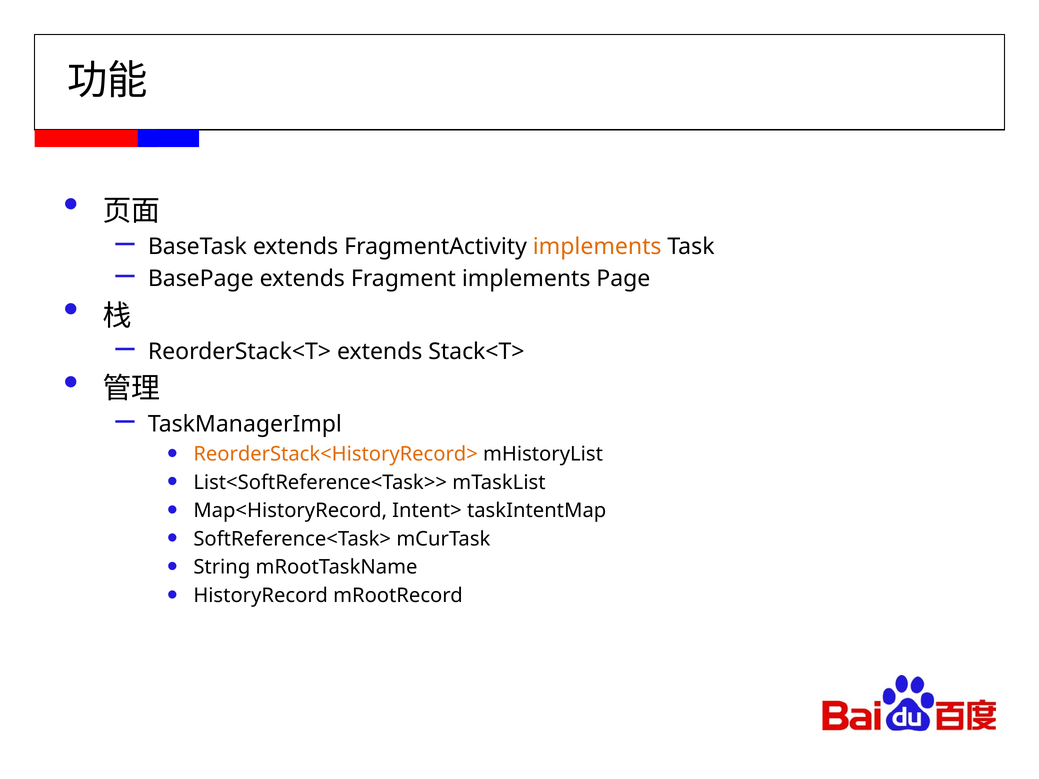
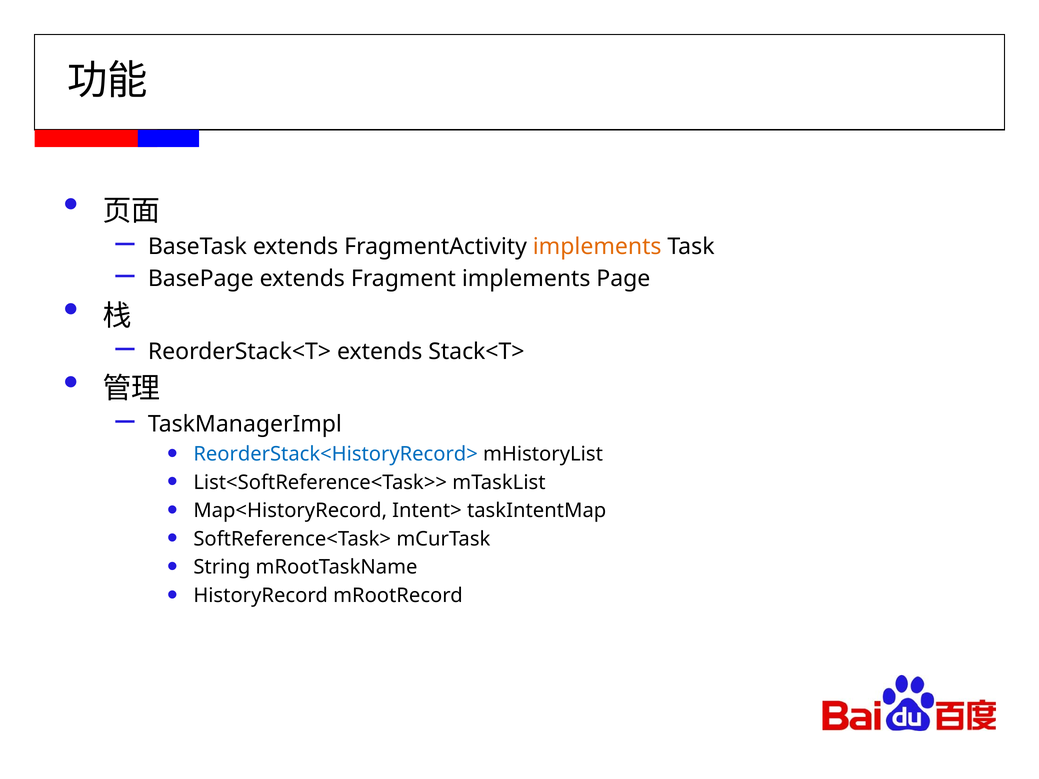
ReorderStack<HistoryRecord> colour: orange -> blue (336, 454)
